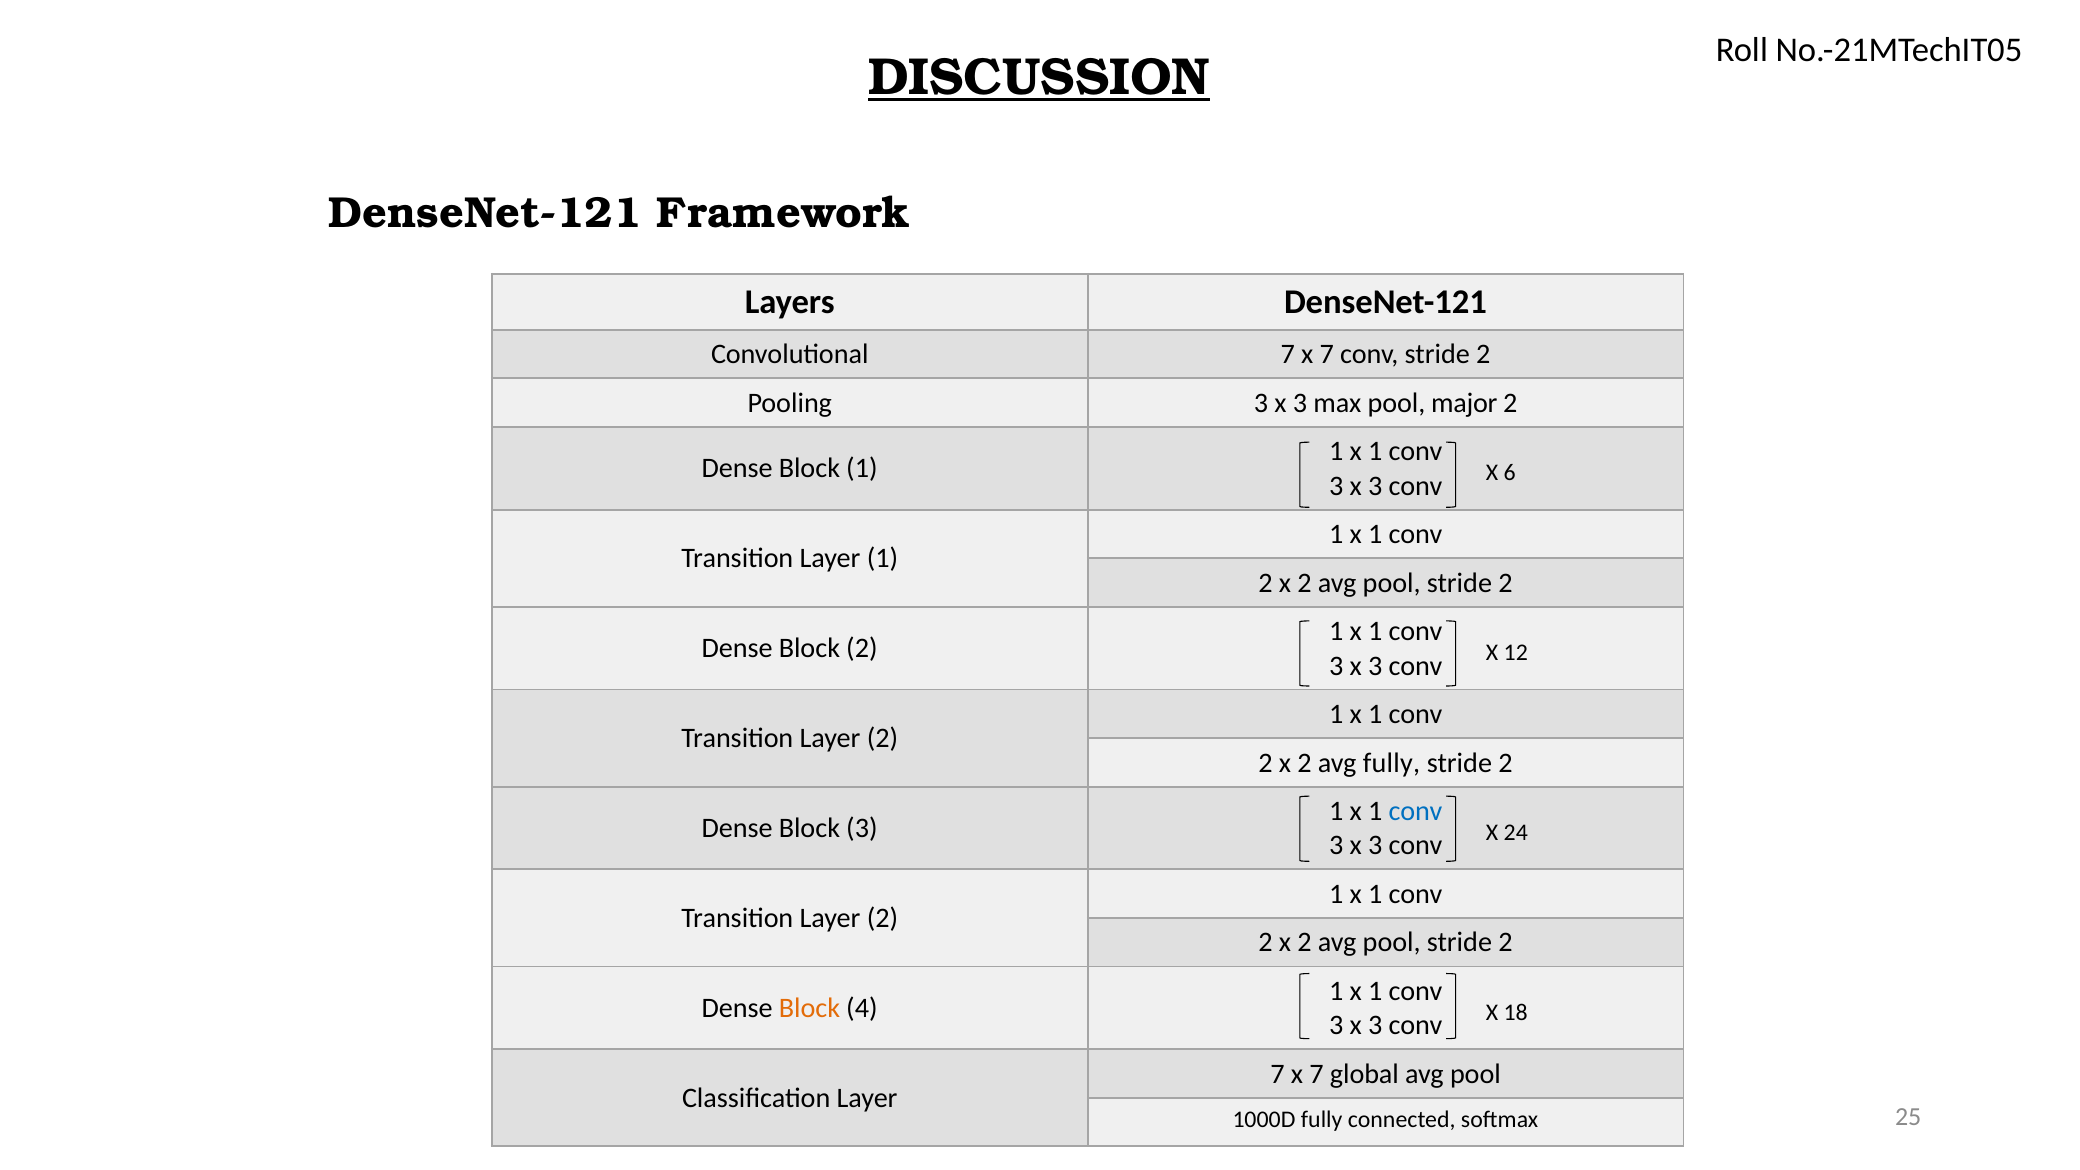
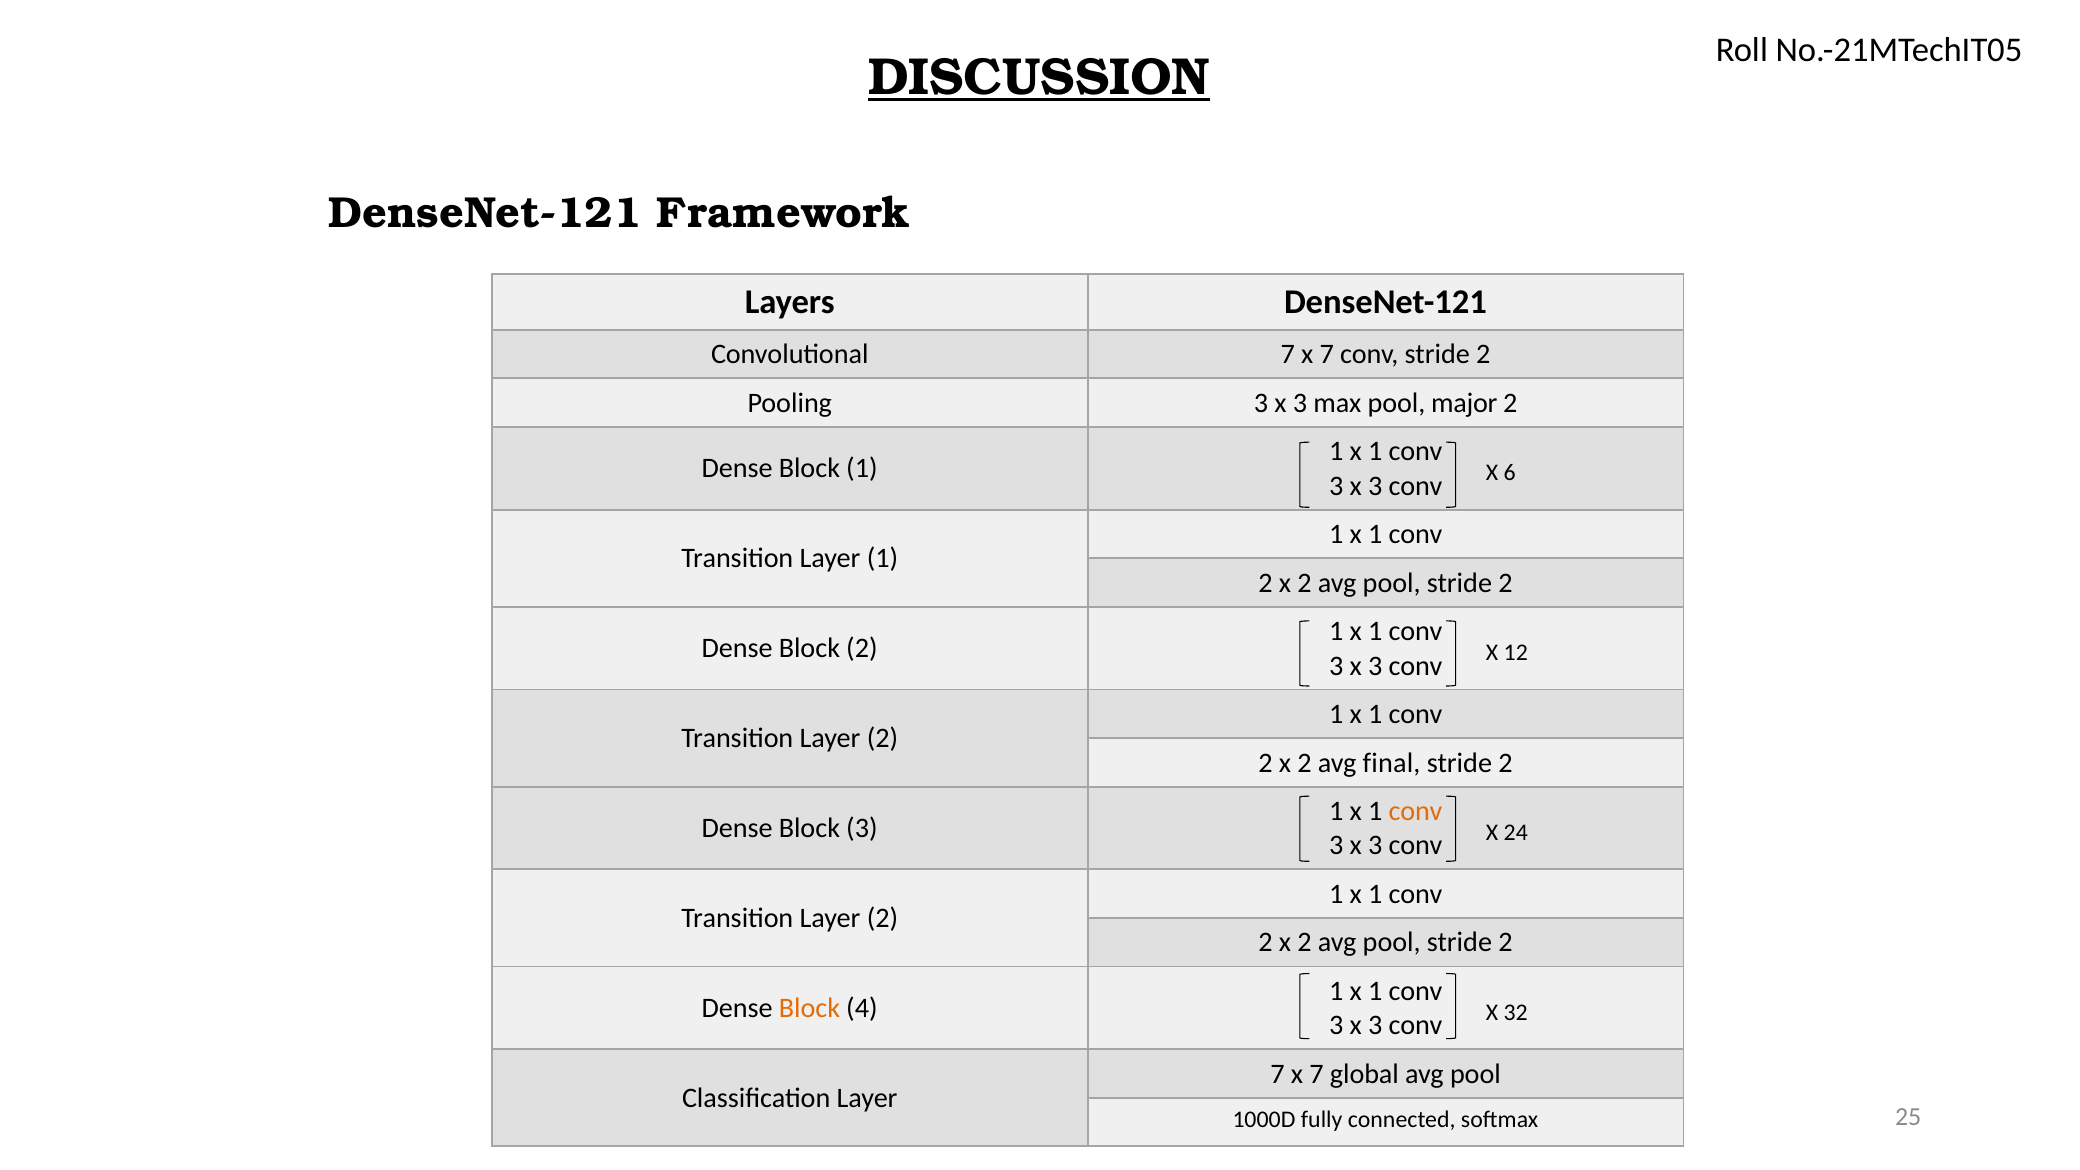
avg fully: fully -> final (1392, 763)
conv colour: blue -> orange (1416, 811)
18: 18 -> 32 (1516, 1013)
